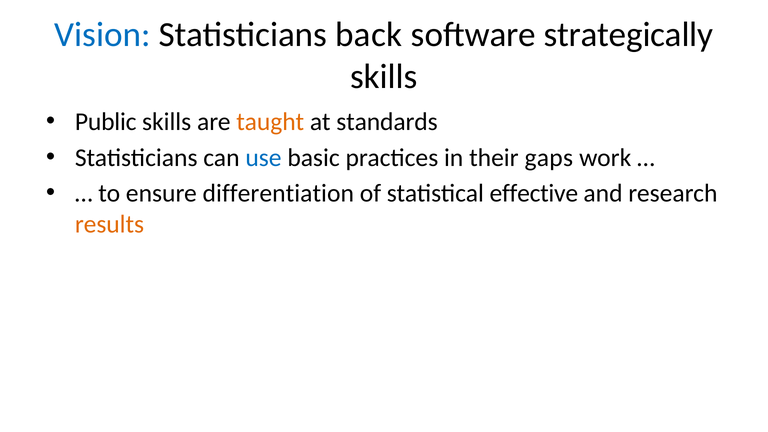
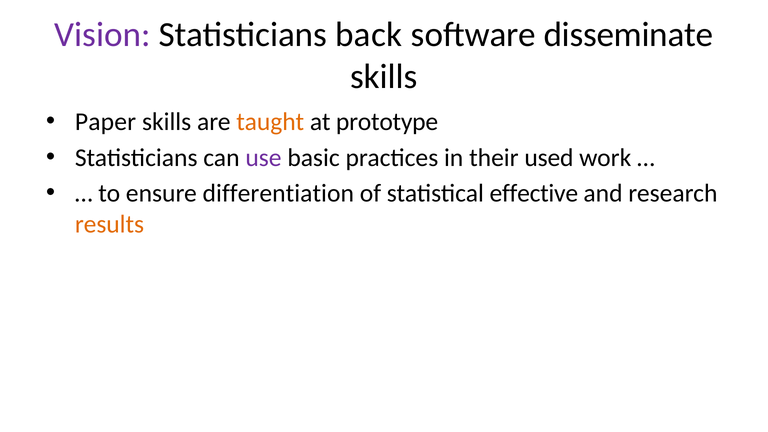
Vision colour: blue -> purple (102, 35)
strategically: strategically -> disseminate (628, 35)
Public: Public -> Paper (105, 122)
standards: standards -> prototype (387, 122)
use colour: blue -> purple (264, 158)
gaps: gaps -> used (549, 158)
